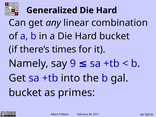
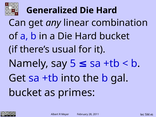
times: times -> usual (64, 49)
9: 9 -> 5 (73, 64)
